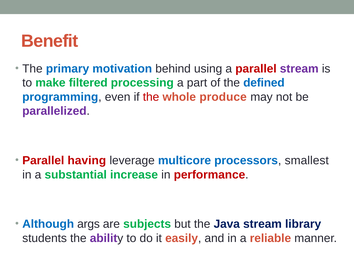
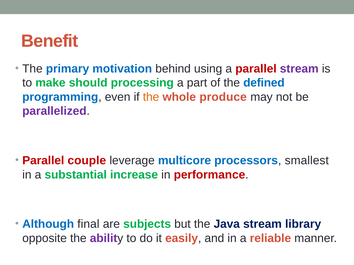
filtered: filtered -> should (88, 83)
the colour: red -> orange (151, 97)
having: having -> couple (87, 161)
args: args -> final (88, 225)
students: students -> opposite (45, 239)
